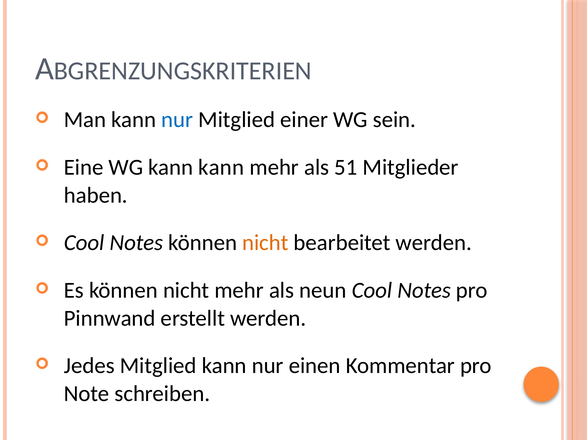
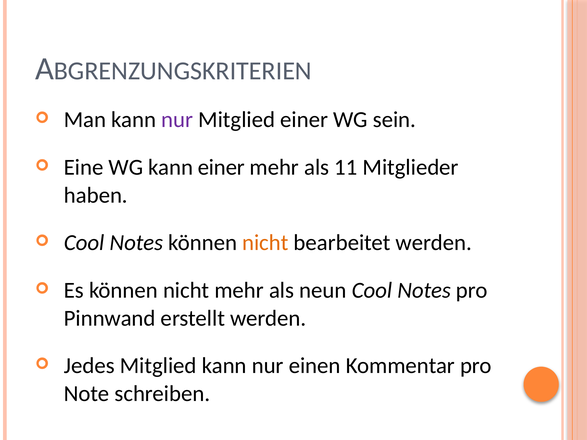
nur colour: blue -> purple (177, 120)
kann kann: kann -> einer (221, 167)
51: 51 -> 11 (346, 167)
